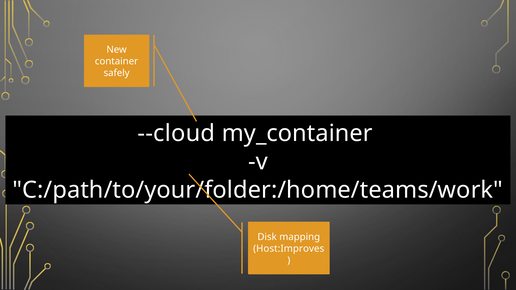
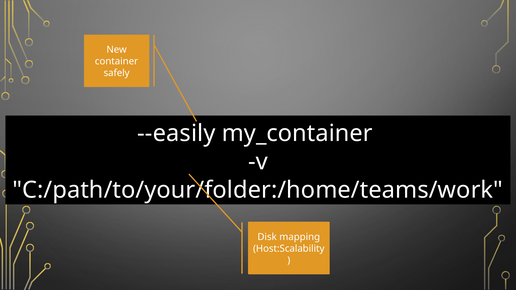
--cloud: --cloud -> --easily (176, 133)
Host:Improves: Host:Improves -> Host:Scalability (289, 249)
